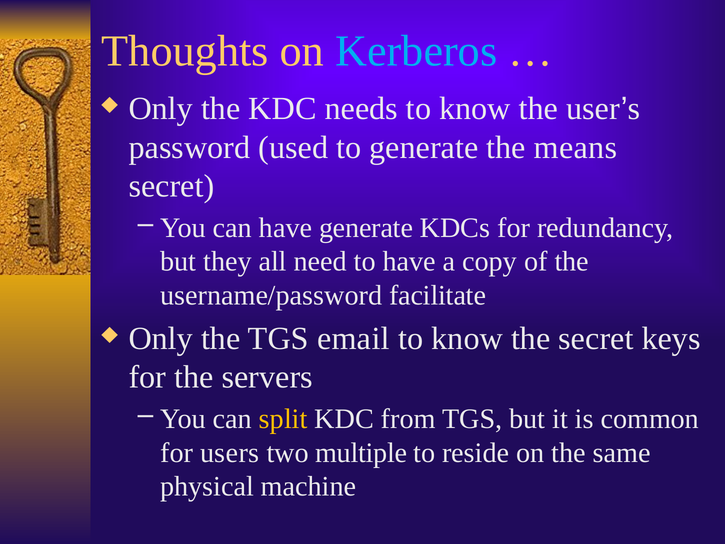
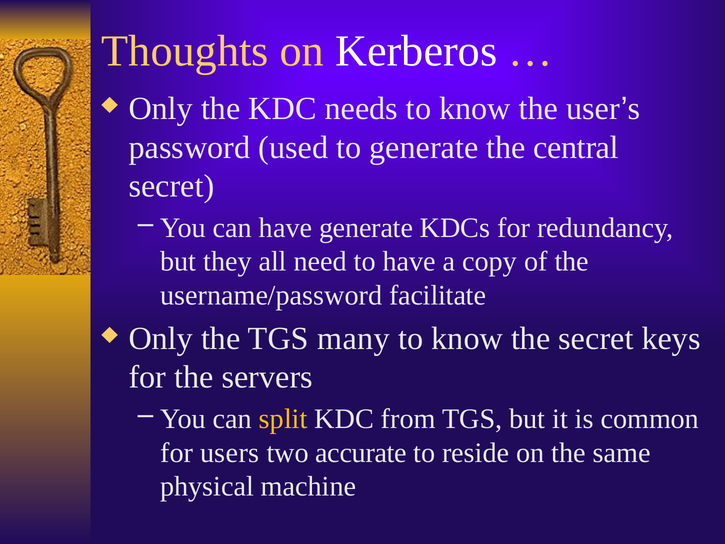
Kerberos colour: light blue -> white (416, 51)
means: means -> central (576, 147)
email: email -> many (353, 338)
multiple: multiple -> accurate (361, 453)
